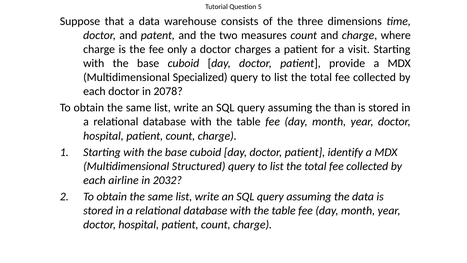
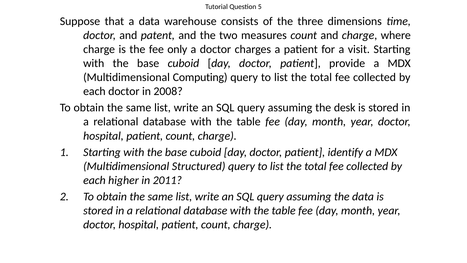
Specialized: Specialized -> Computing (200, 77)
2078: 2078 -> 2008 (168, 91)
than: than -> desk (345, 108)
airline: airline -> higher (124, 180)
2032: 2032 -> 2011 (167, 180)
